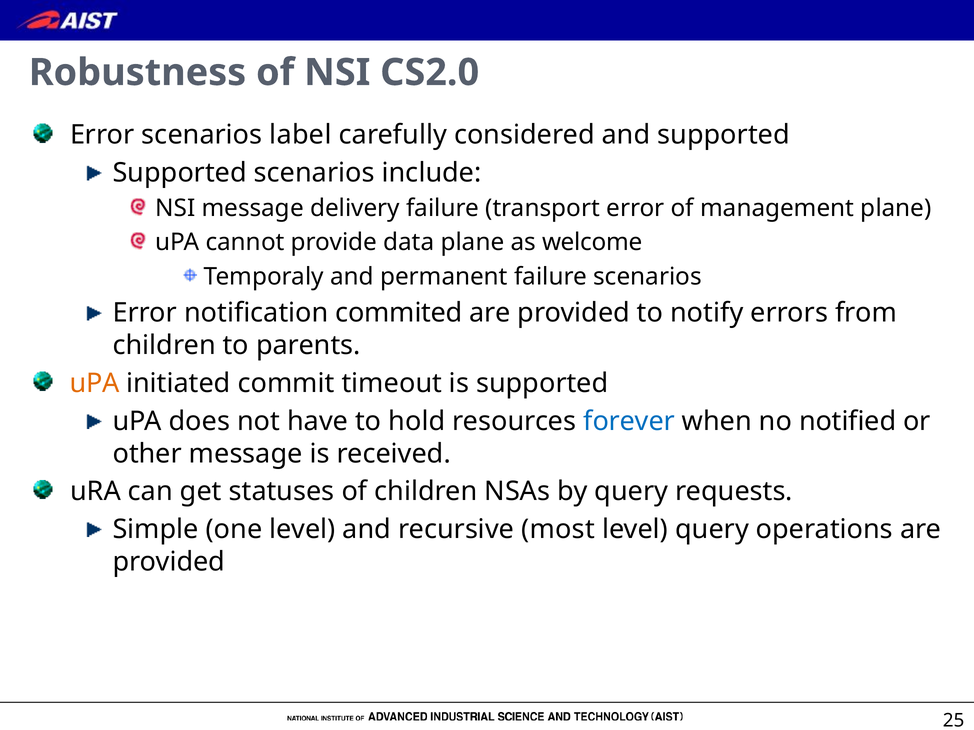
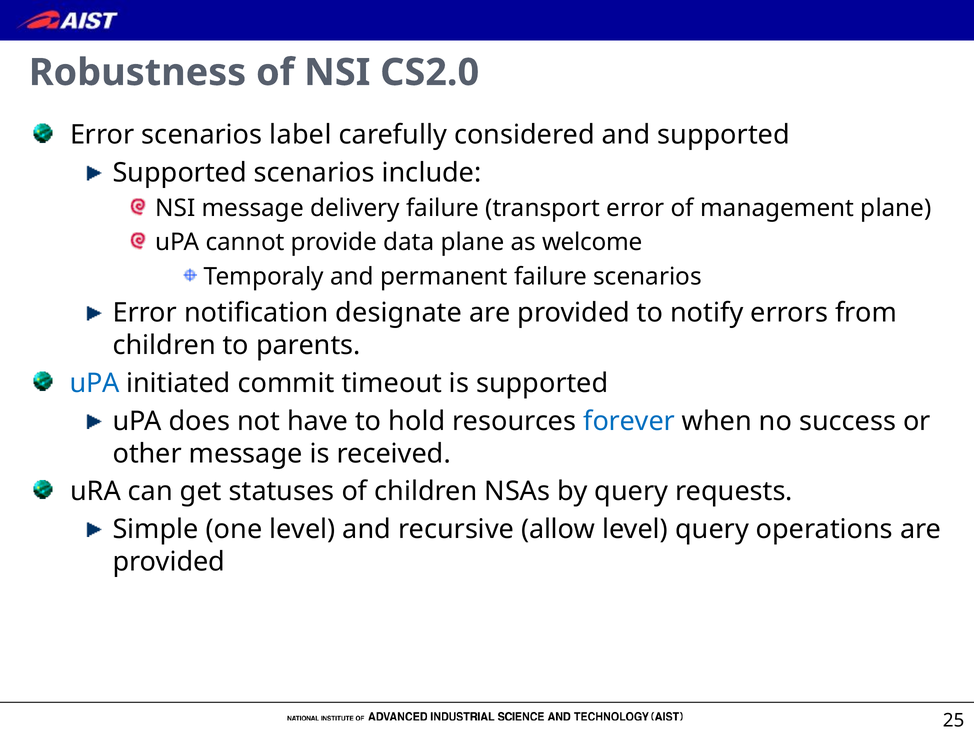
commited: commited -> designate (399, 313)
uPA colour: orange -> blue (95, 384)
notified: notified -> success (848, 421)
most: most -> allow (558, 530)
